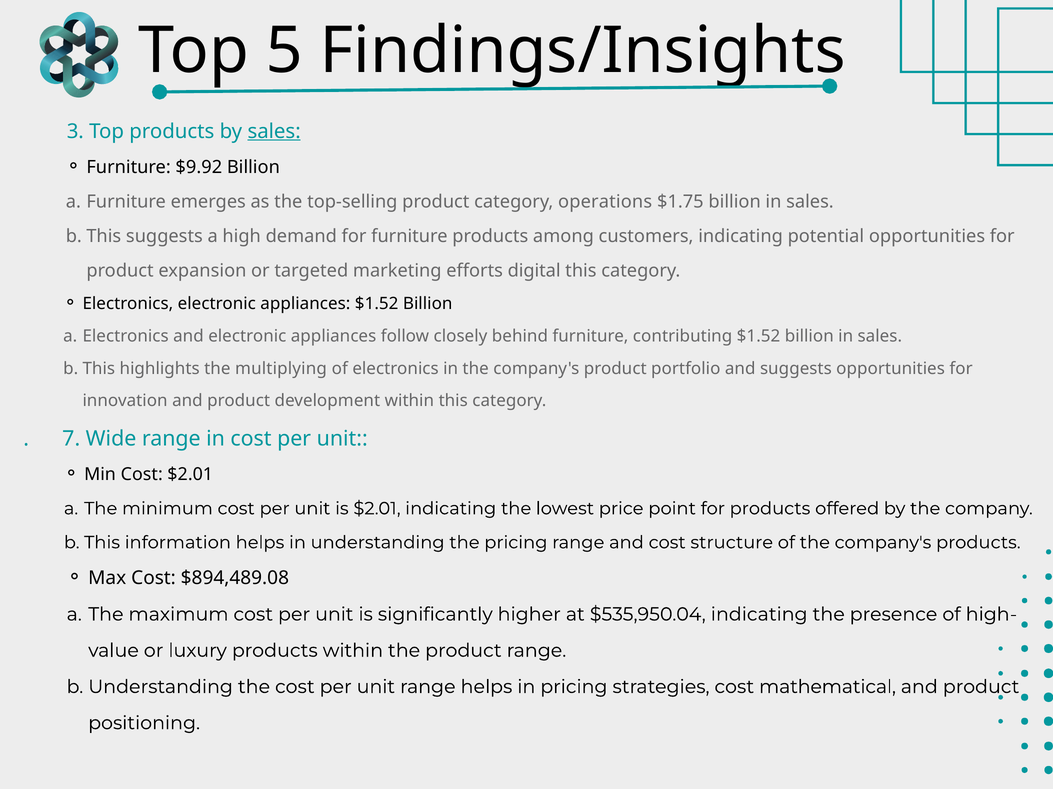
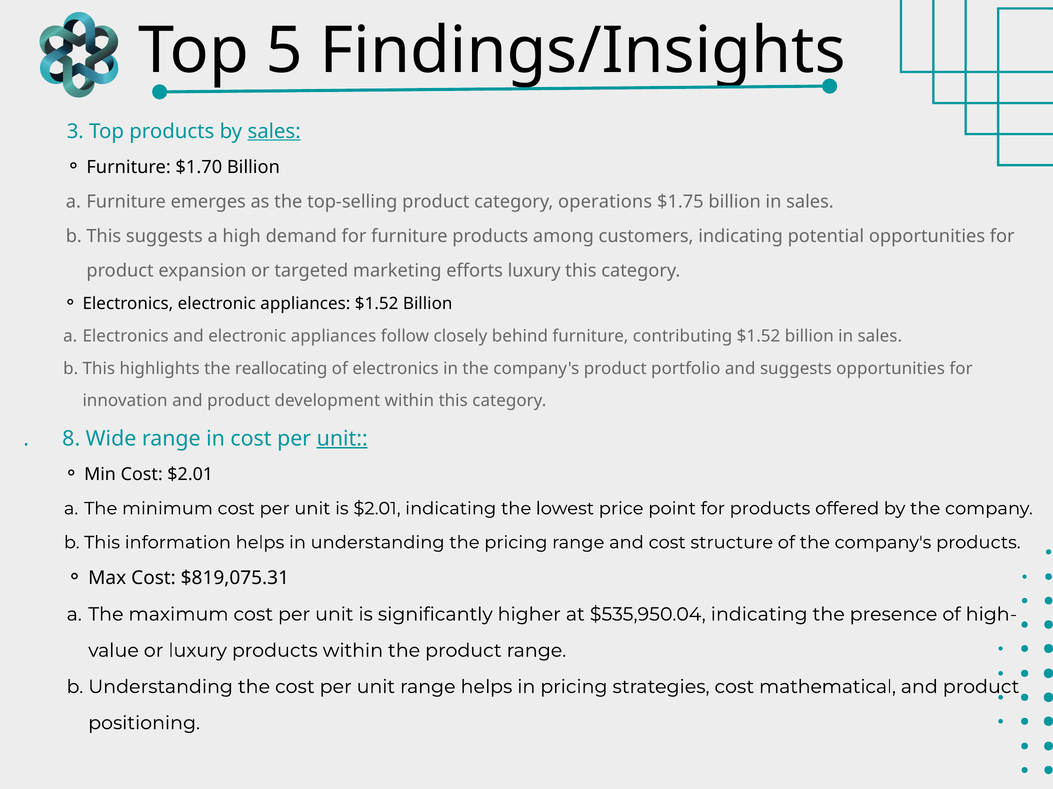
$9.92: $9.92 -> $1.70 (199, 167)
efforts digital: digital -> luxury (534, 271)
multiplying: multiplying -> reallocating (281, 369)
7: 7 -> 8 (71, 439)
unit underline: none -> present (342, 439)
$894,489.08: $894,489.08 -> $819,075.31 (235, 579)
